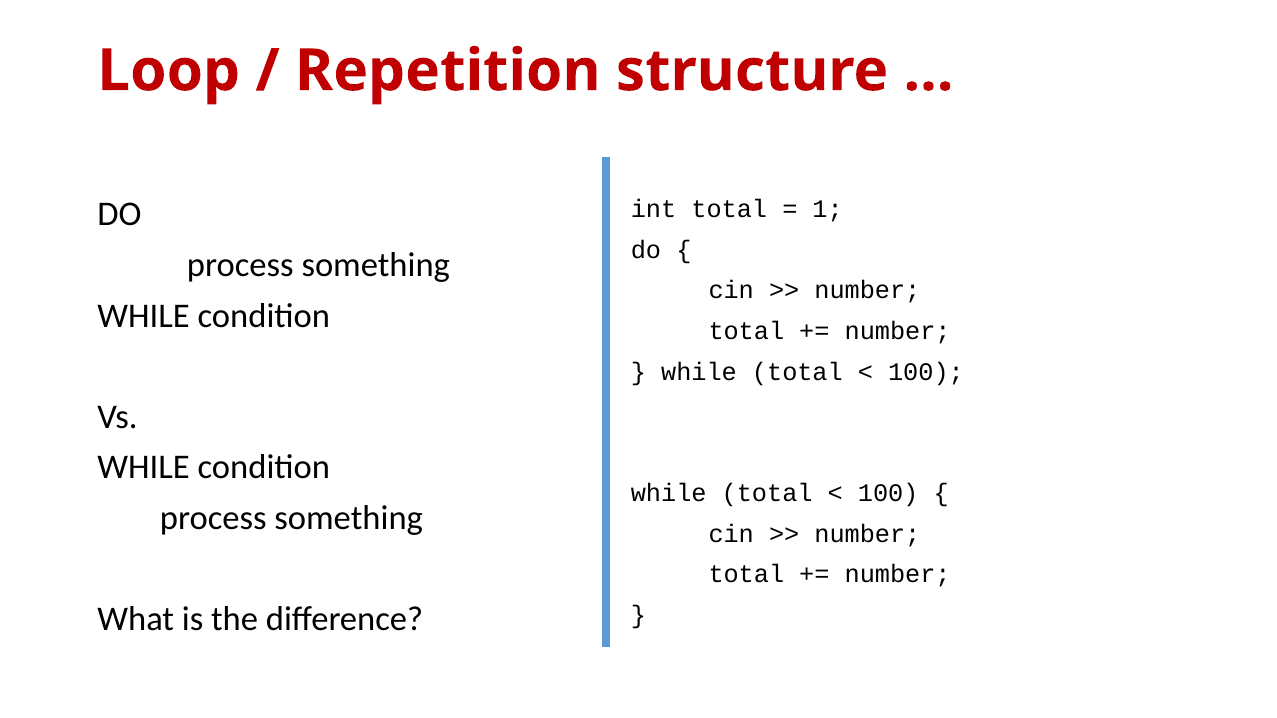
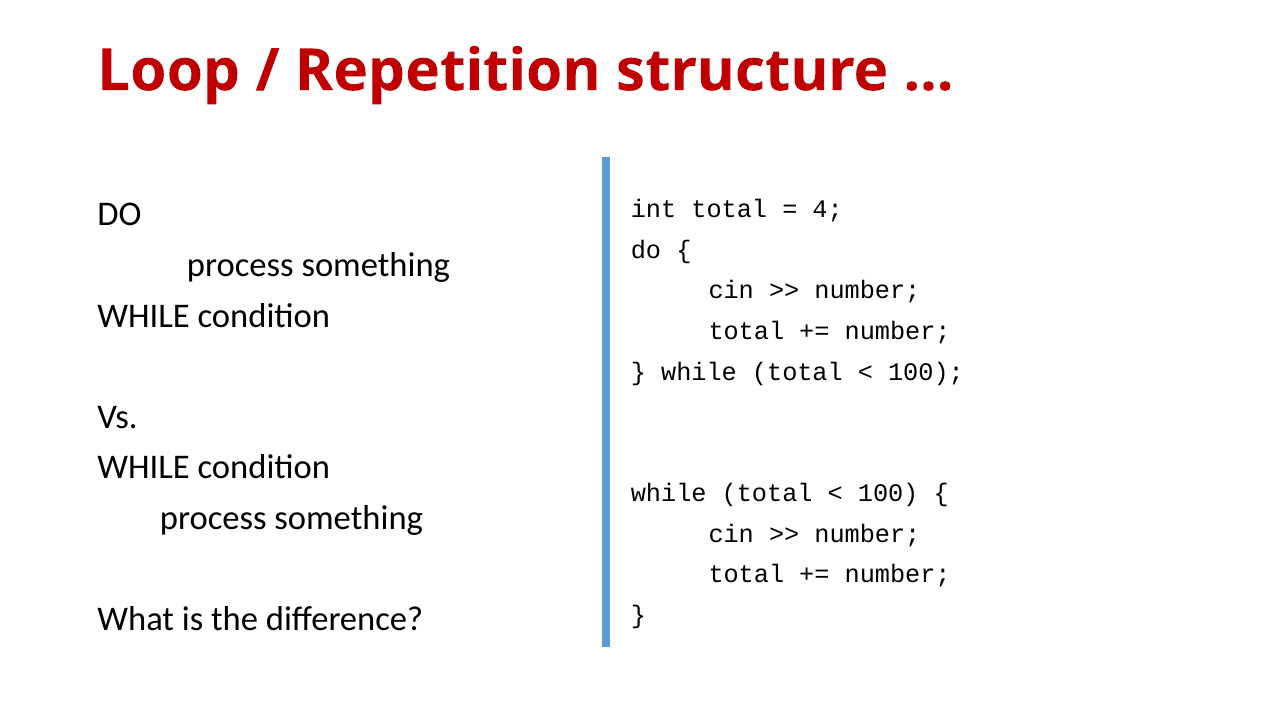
1: 1 -> 4 (828, 209)
